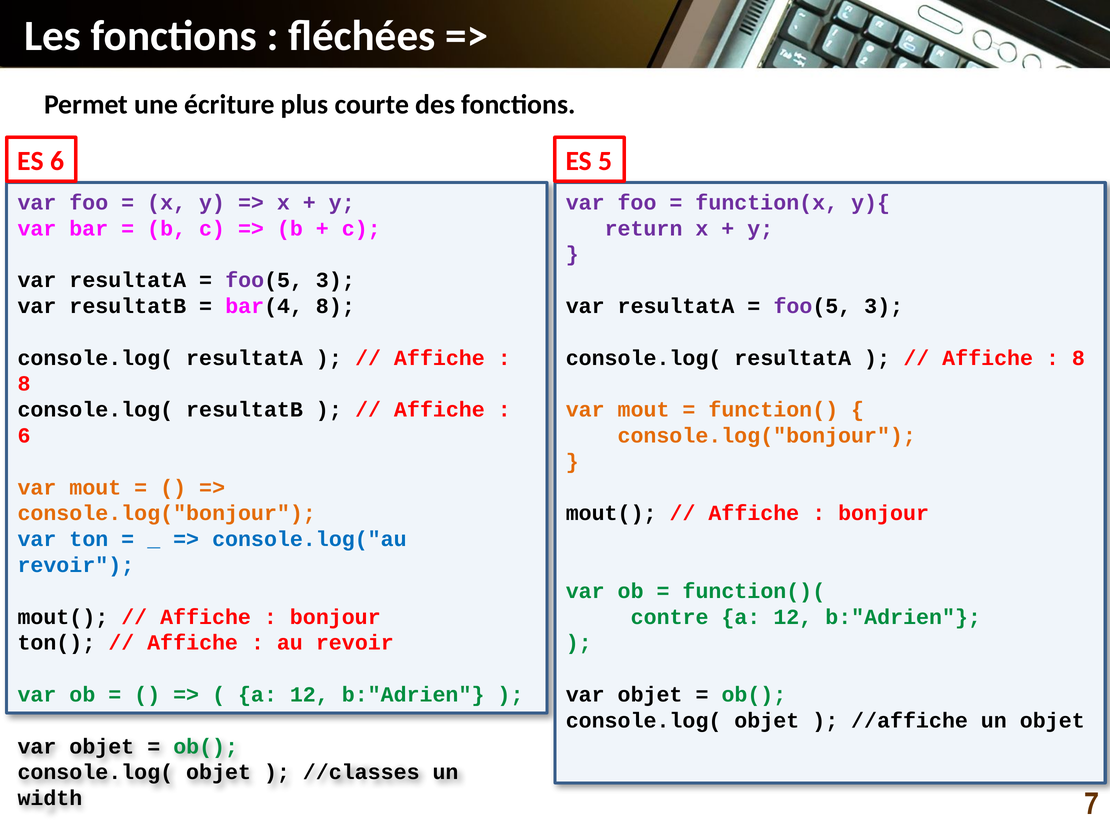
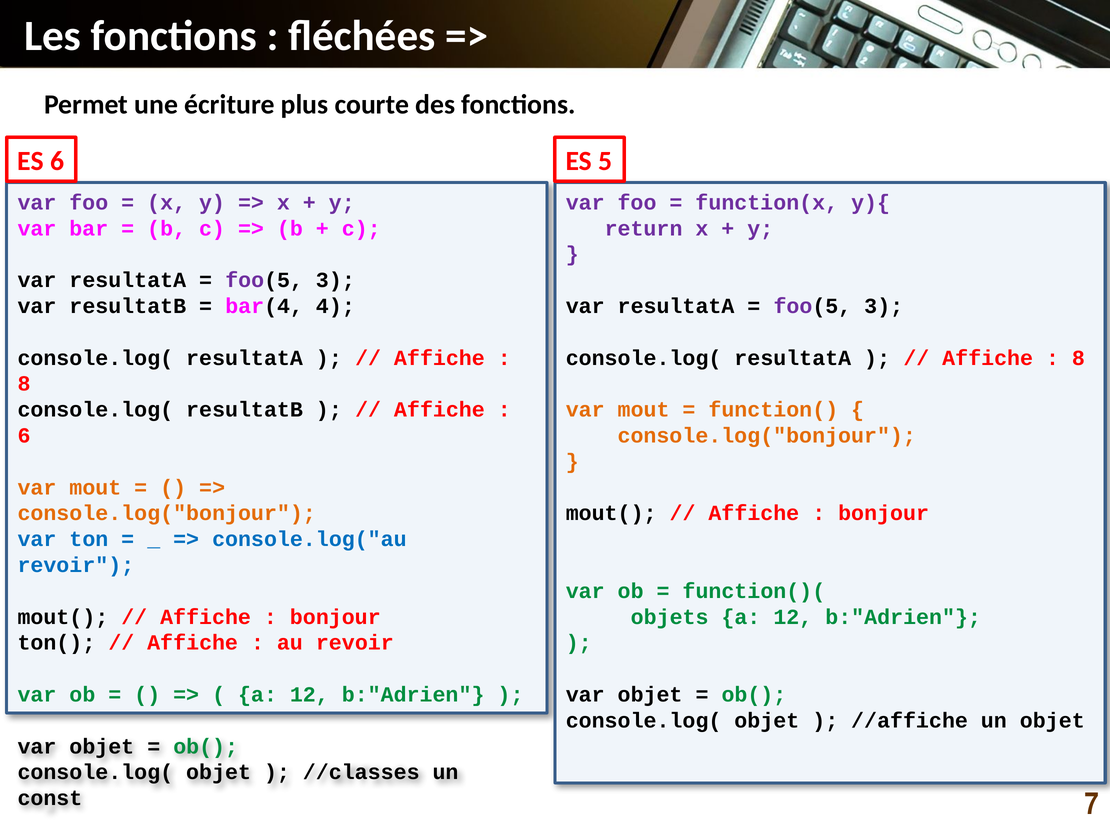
bar(4 8: 8 -> 4 (335, 306)
contre: contre -> objets (670, 617)
width: width -> const (50, 799)
